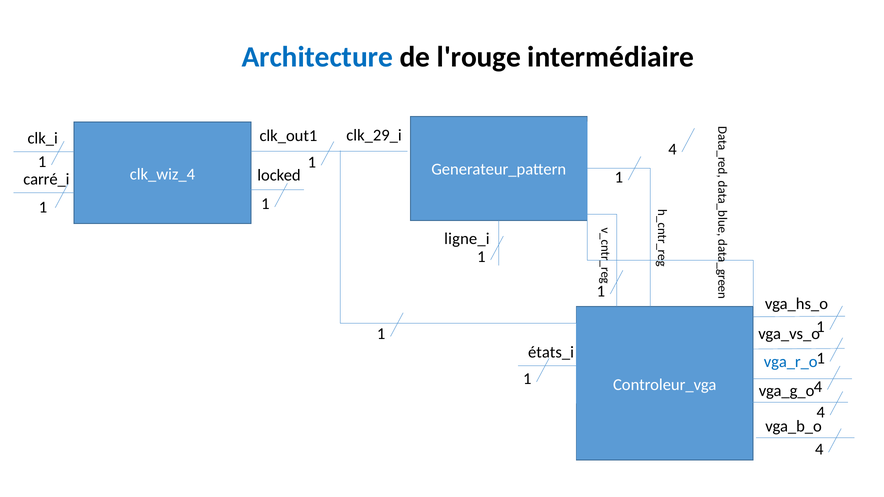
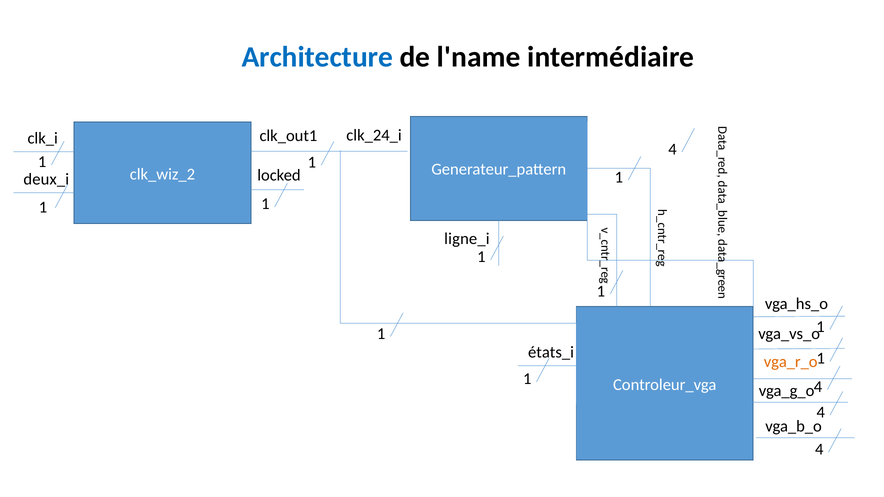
l'rouge: l'rouge -> l'name (479, 57)
clk_29_i: clk_29_i -> clk_24_i (374, 135)
clk_wiz_4: clk_wiz_4 -> clk_wiz_2 (162, 174)
carré_i: carré_i -> deux_i (46, 180)
vga_r_o colour: blue -> orange (791, 362)
